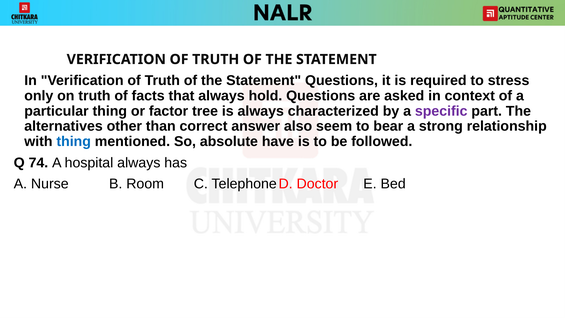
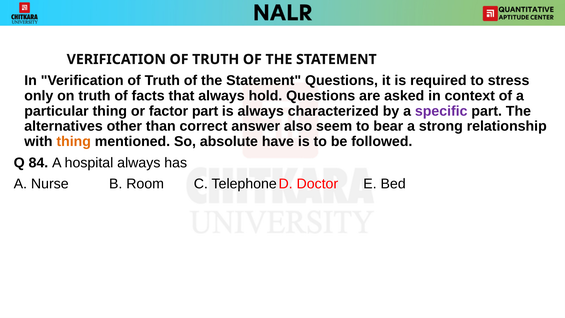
factor tree: tree -> part (205, 111)
thing colour: blue -> orange (74, 141)
74: 74 -> 84 (38, 163)
